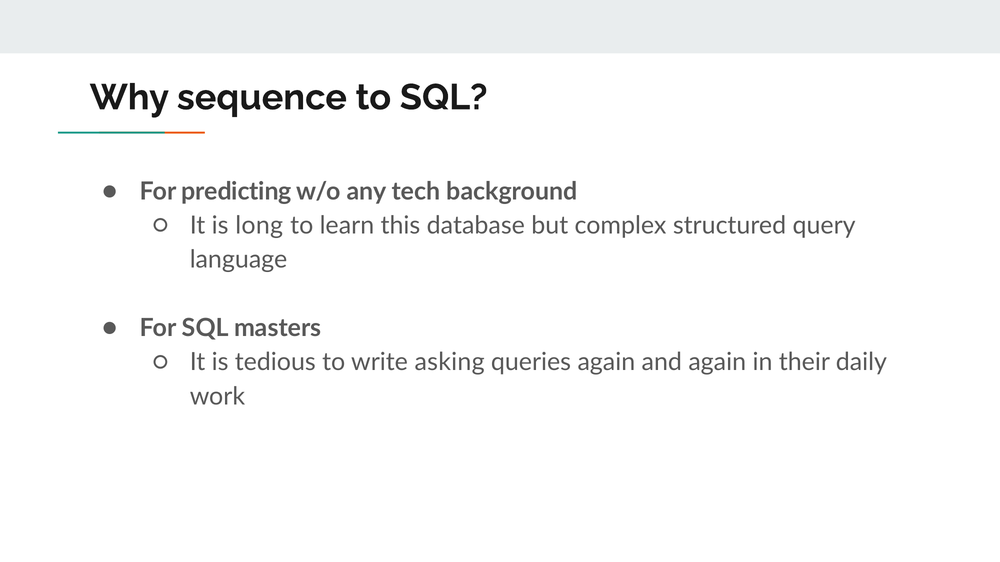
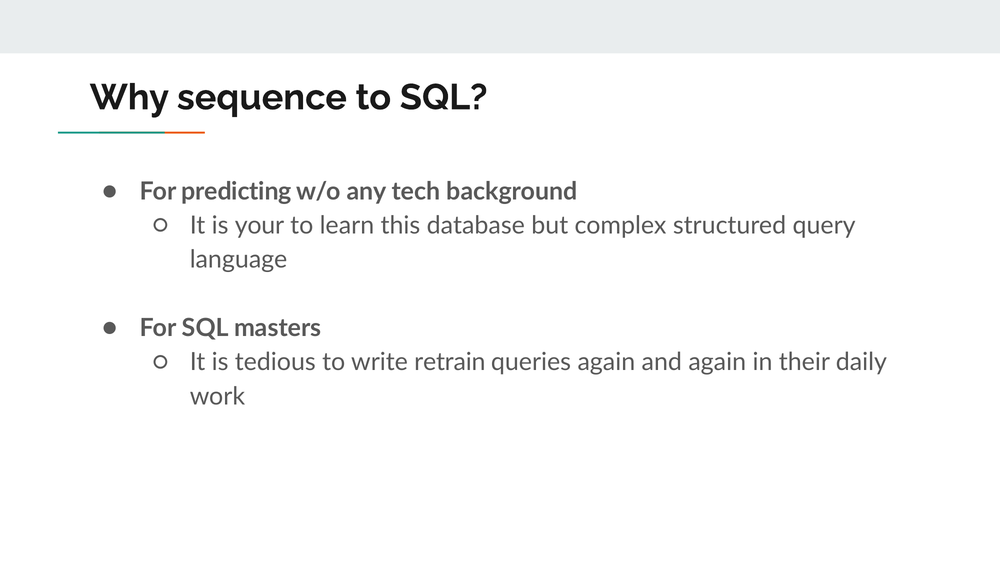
long: long -> your (259, 226)
asking: asking -> retrain (450, 362)
